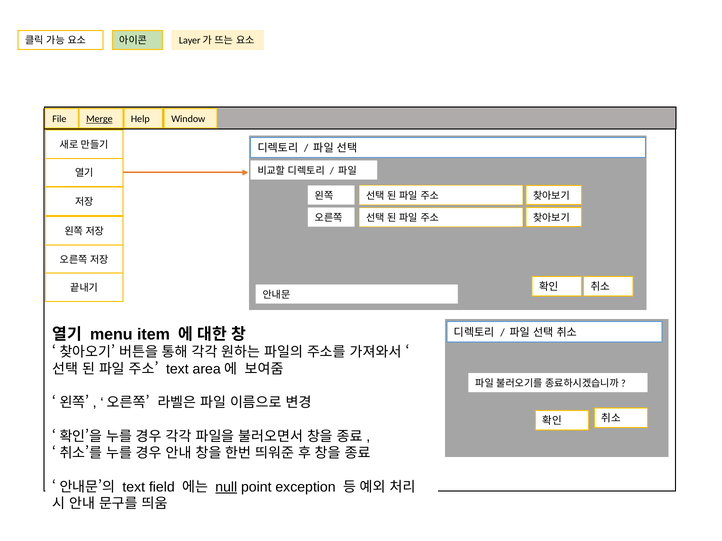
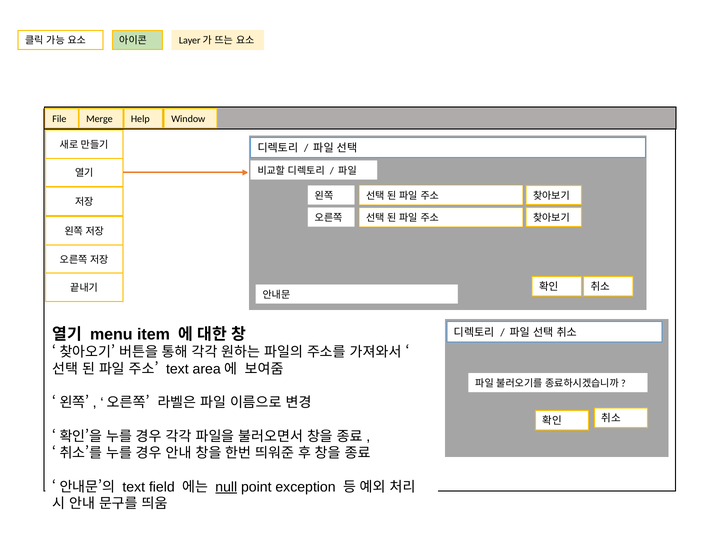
Merge underline: present -> none (99, 119)
